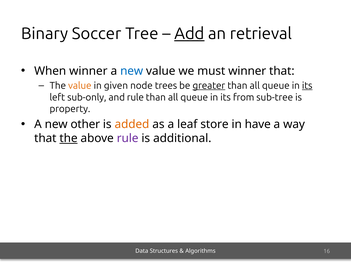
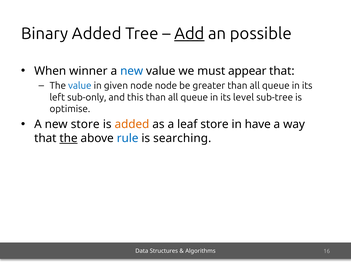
Binary Soccer: Soccer -> Added (97, 34)
retrieval: retrieval -> possible (261, 34)
must winner: winner -> appear (247, 71)
value colour: orange -> blue (80, 86)
node trees: trees -> node (166, 86)
greater underline: present -> none (209, 86)
its underline: present -> none (307, 86)
and rule: rule -> this (135, 97)
from: from -> level (244, 97)
property: property -> optimise (70, 109)
new other: other -> store (85, 124)
rule colour: purple -> blue (128, 138)
additional: additional -> searching (182, 138)
